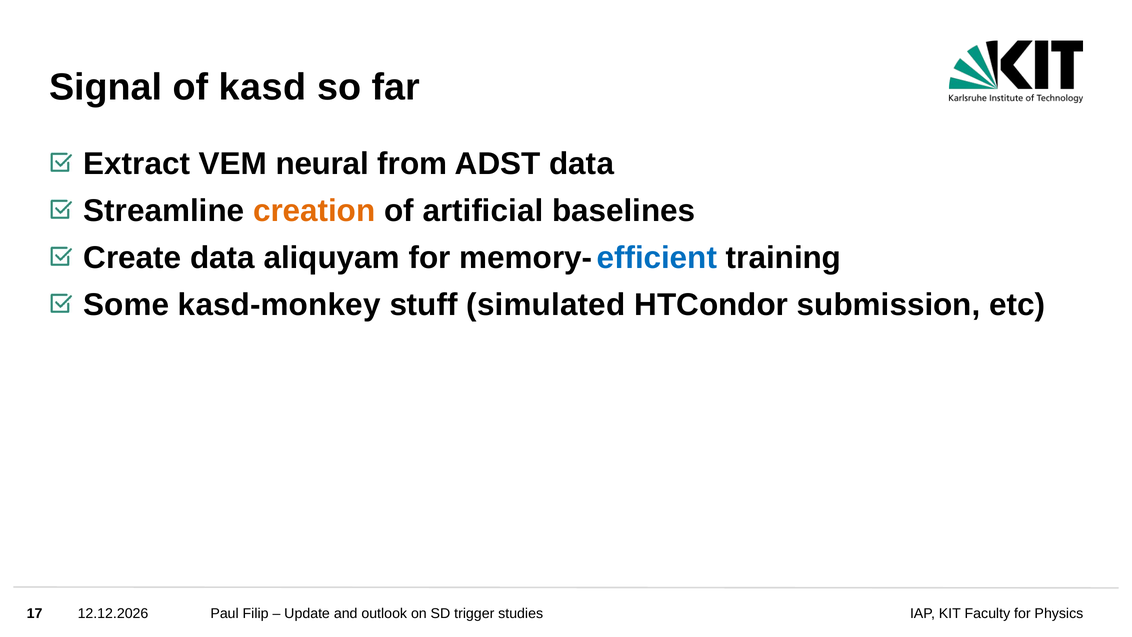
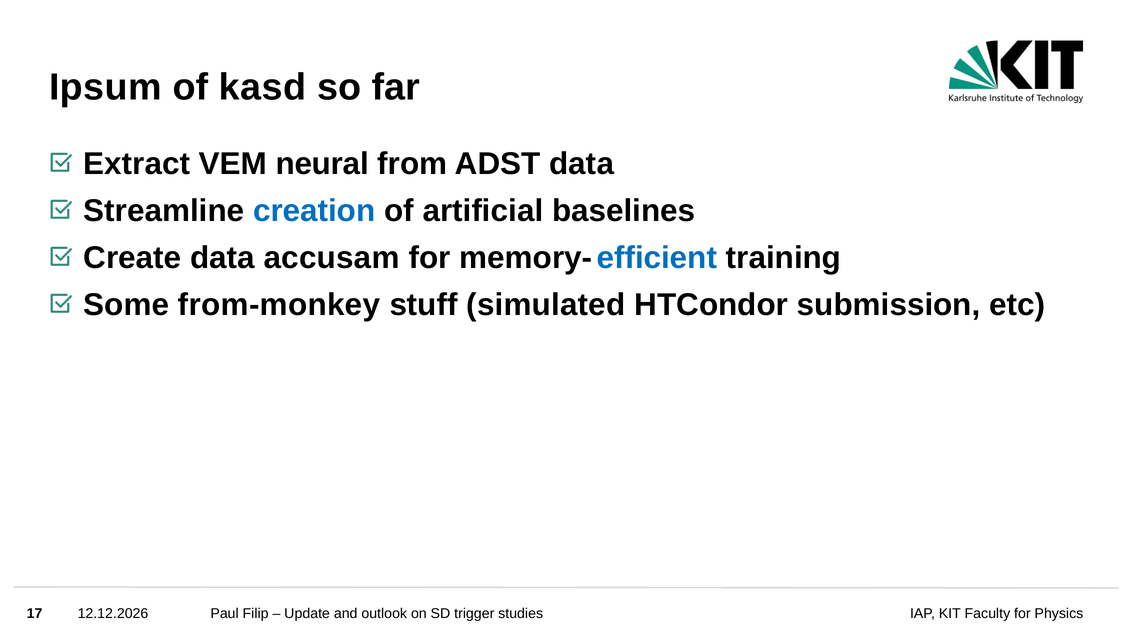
Signal: Signal -> Ipsum (105, 87)
creation colour: orange -> blue (314, 211)
aliquyam: aliquyam -> accusam (332, 258)
kasd-monkey: kasd-monkey -> from-monkey (279, 305)
